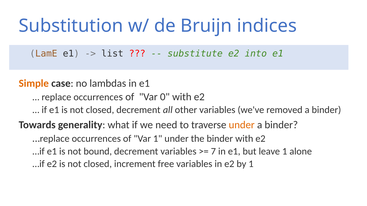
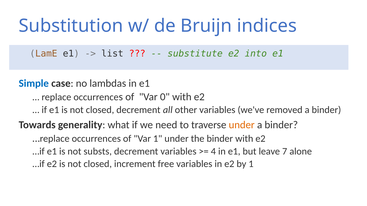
Simple colour: orange -> blue (34, 84)
bound: bound -> substs (98, 152)
7: 7 -> 4 (213, 152)
leave 1: 1 -> 7 (285, 152)
